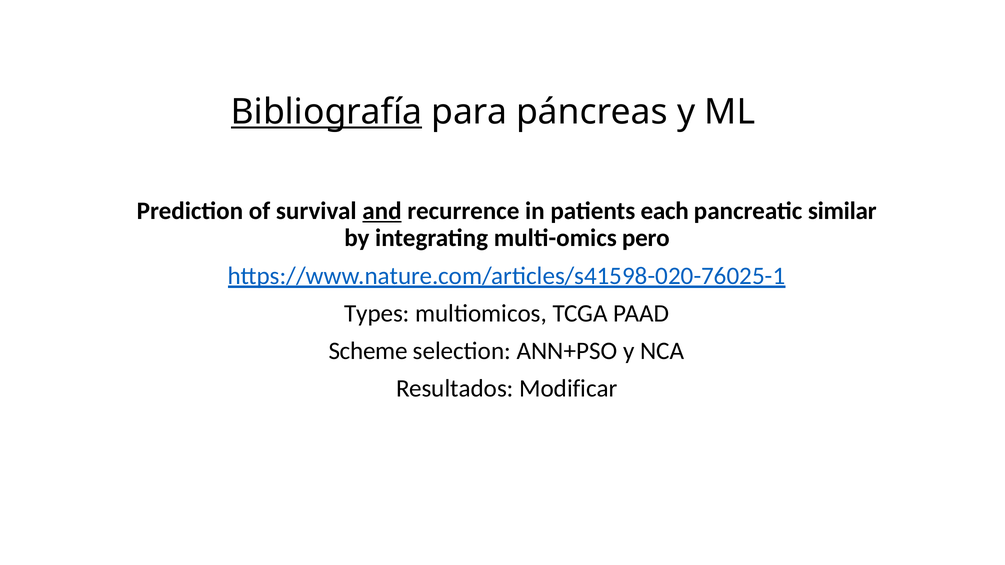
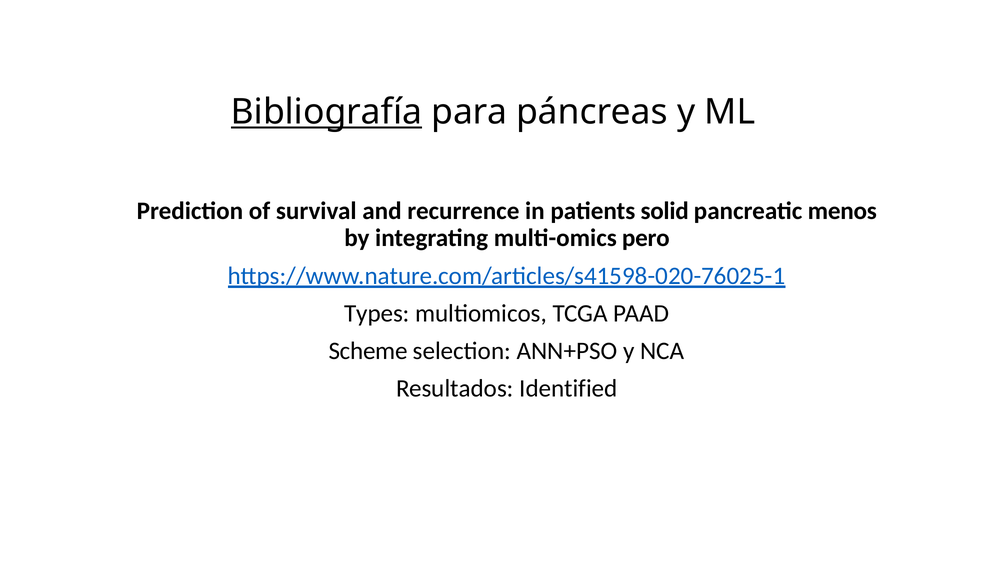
and underline: present -> none (382, 211)
each: each -> solid (665, 211)
similar: similar -> menos (842, 211)
Modificar: Modificar -> Identified (568, 389)
